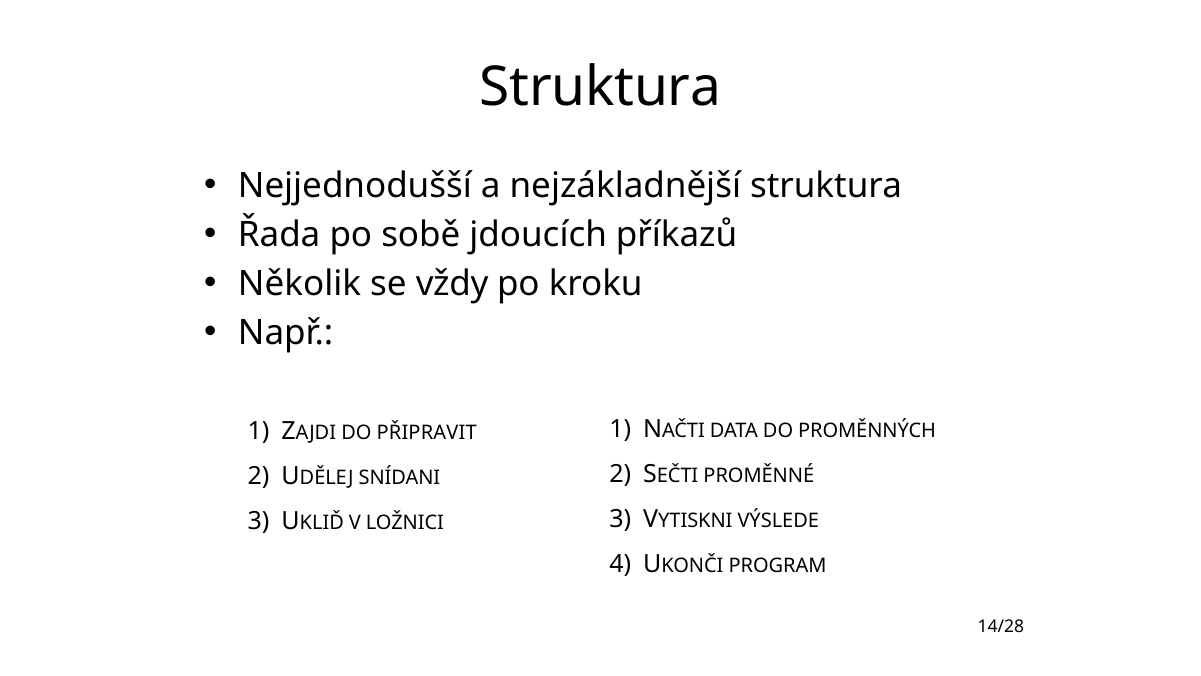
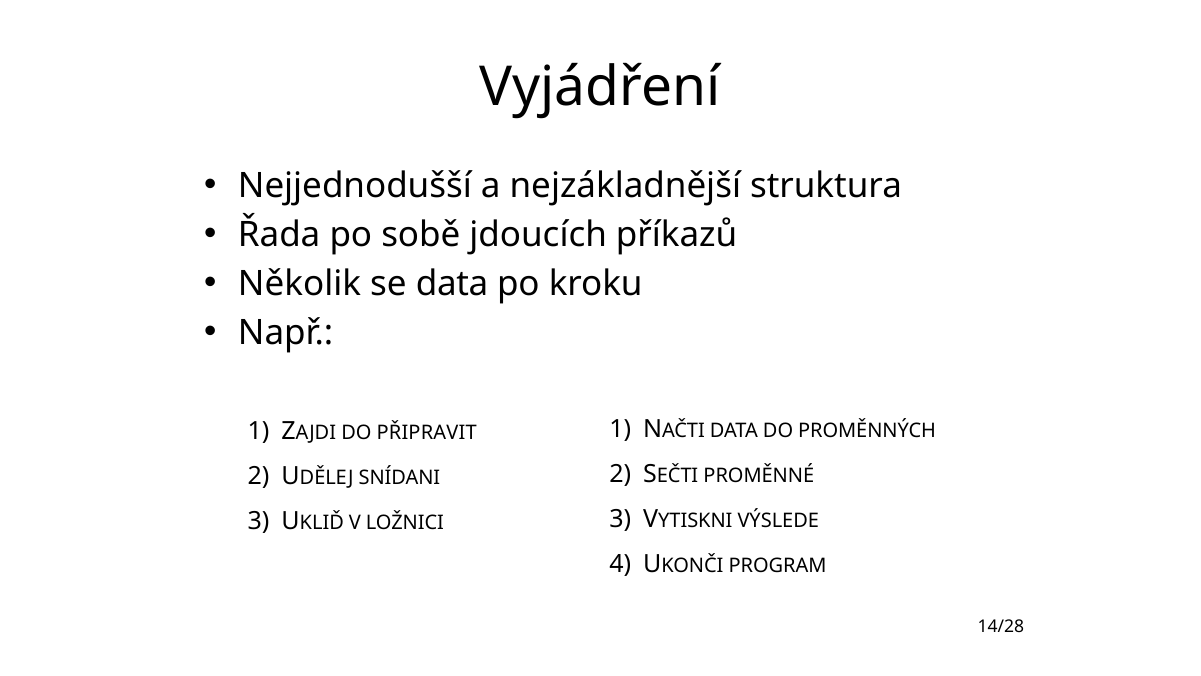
Struktura: Struktura -> Vyjádření (600, 87)
se vždy: vždy -> data (452, 283)
